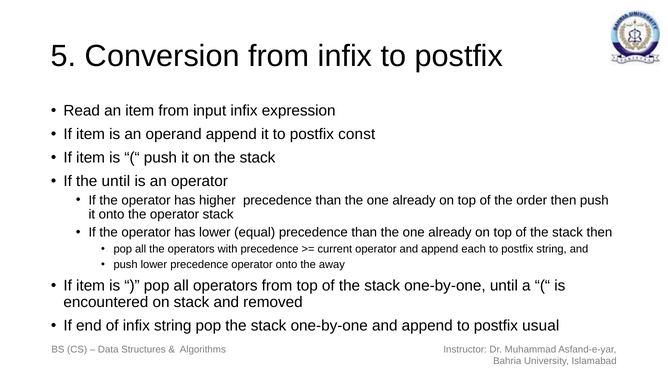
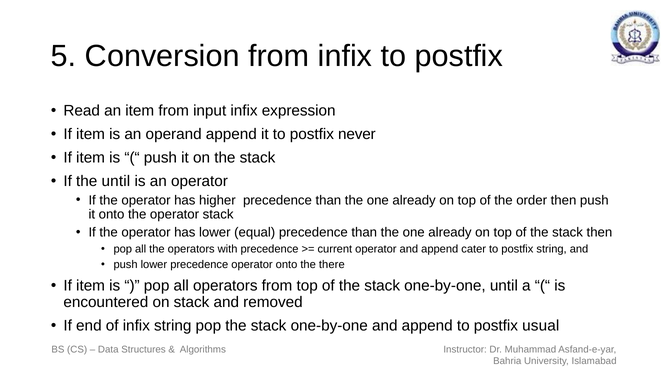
const: const -> never (357, 134)
each: each -> cater (474, 249)
away: away -> there (332, 264)
